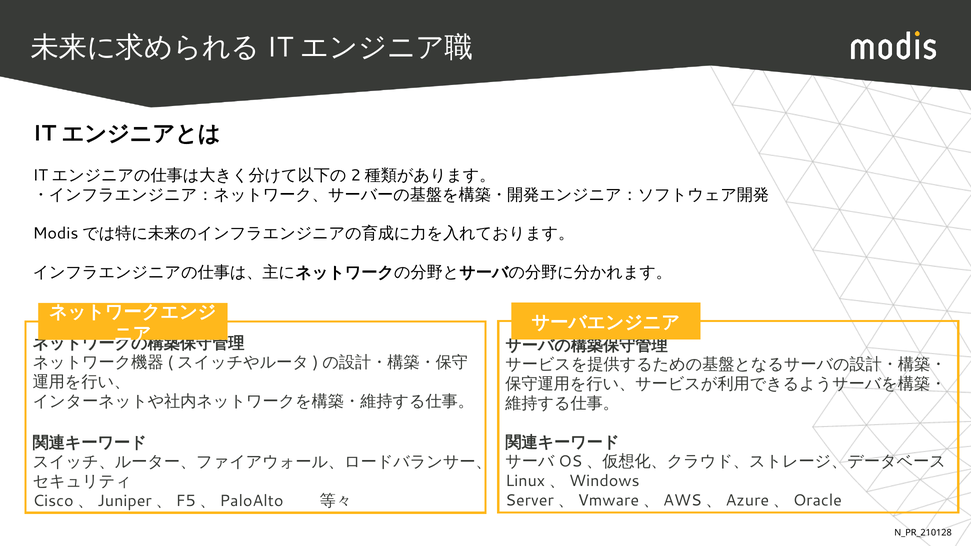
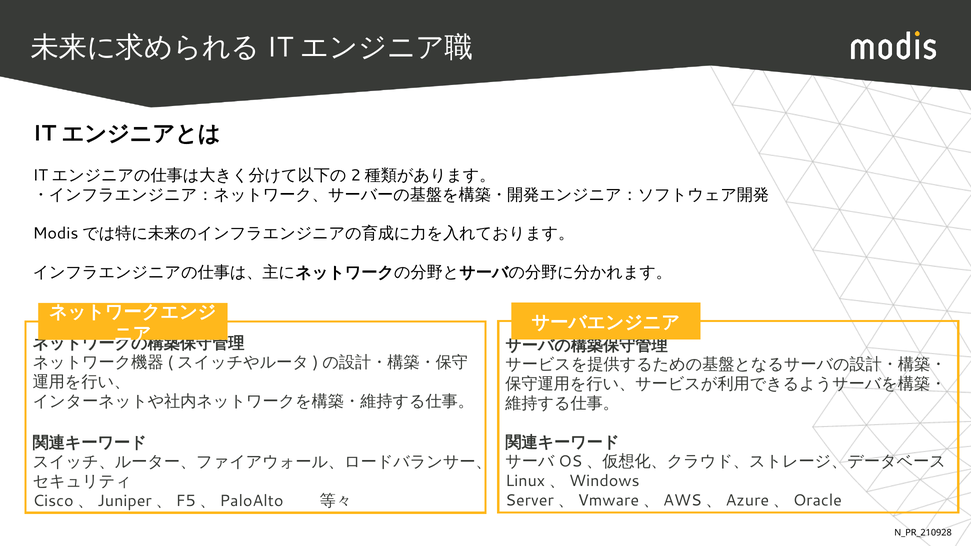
N_PR_210128: N_PR_210128 -> N_PR_210928 (923, 533)
